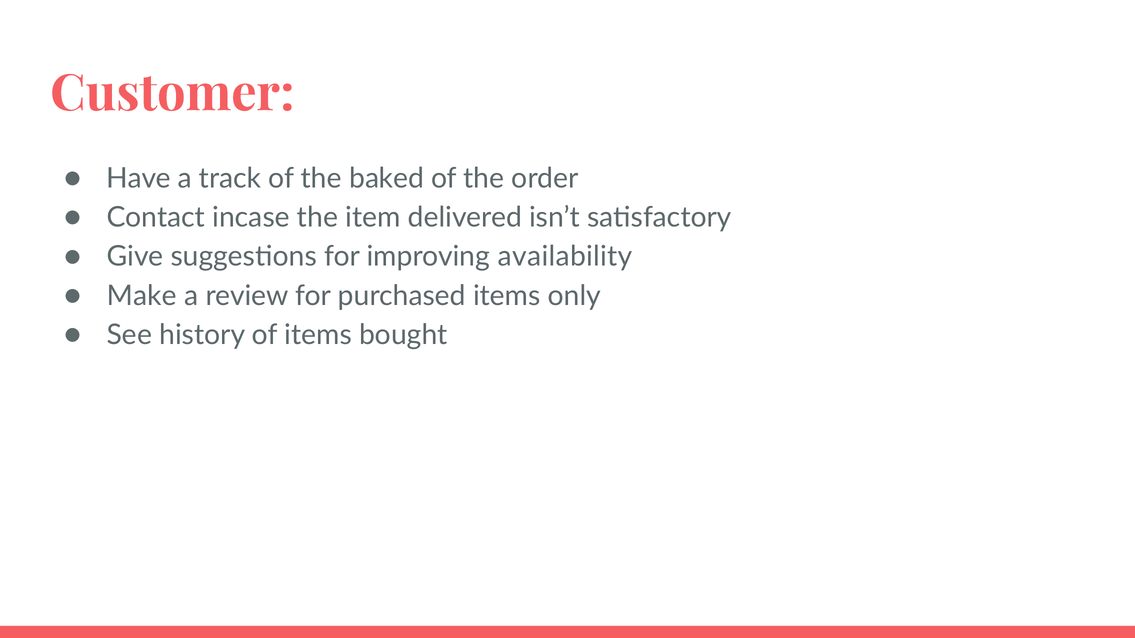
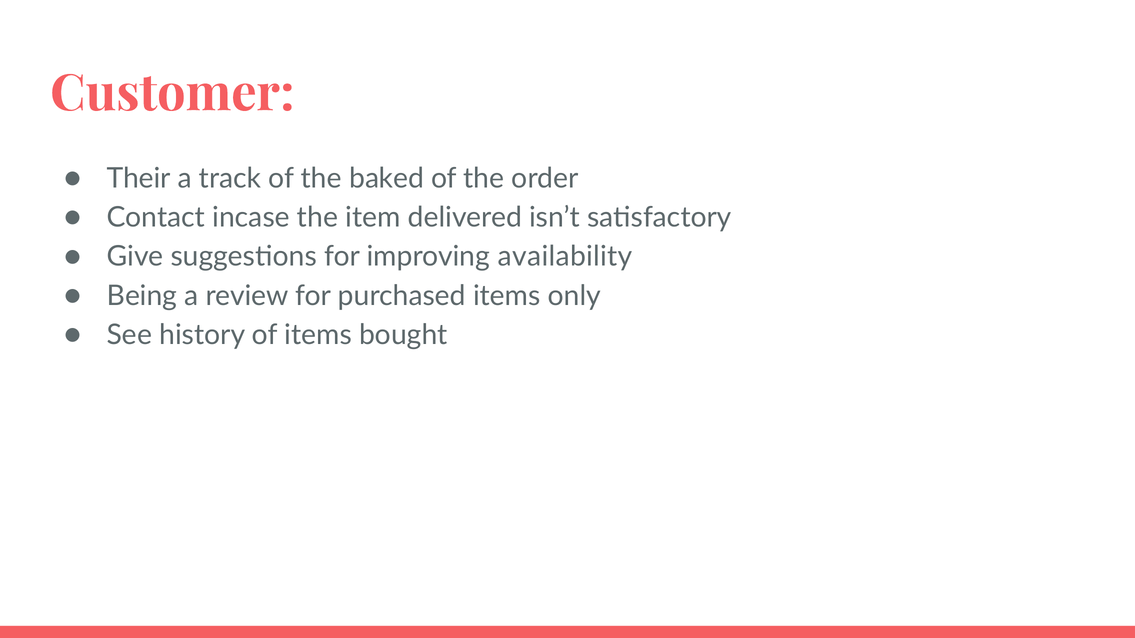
Have: Have -> Their (139, 178)
Make: Make -> Being (142, 296)
